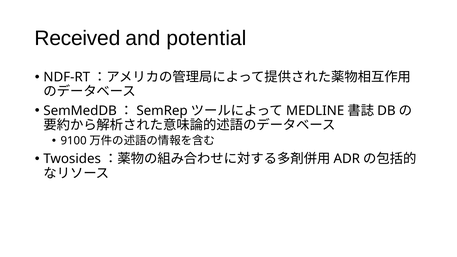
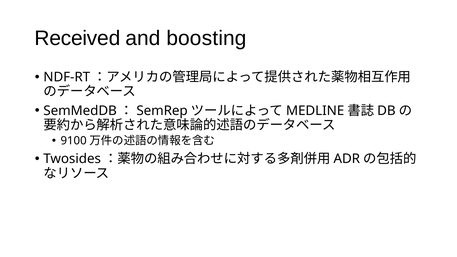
potential: potential -> boosting (206, 38)
